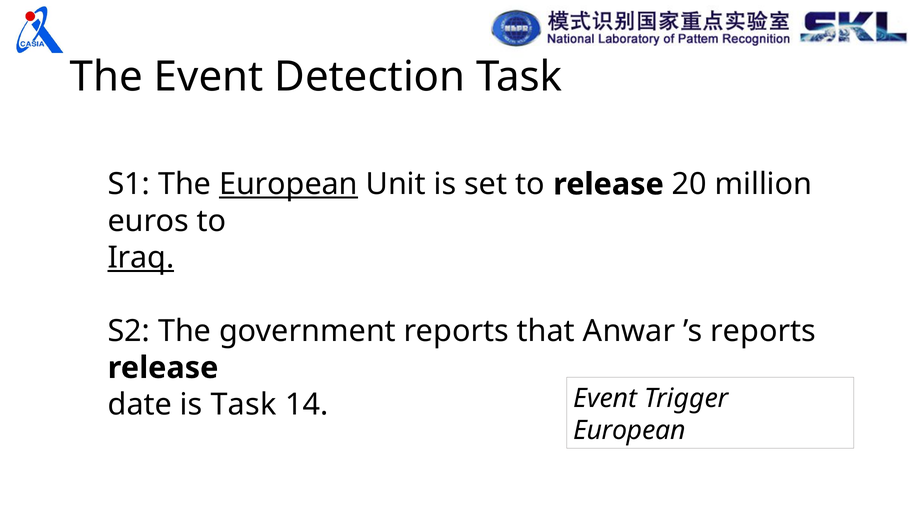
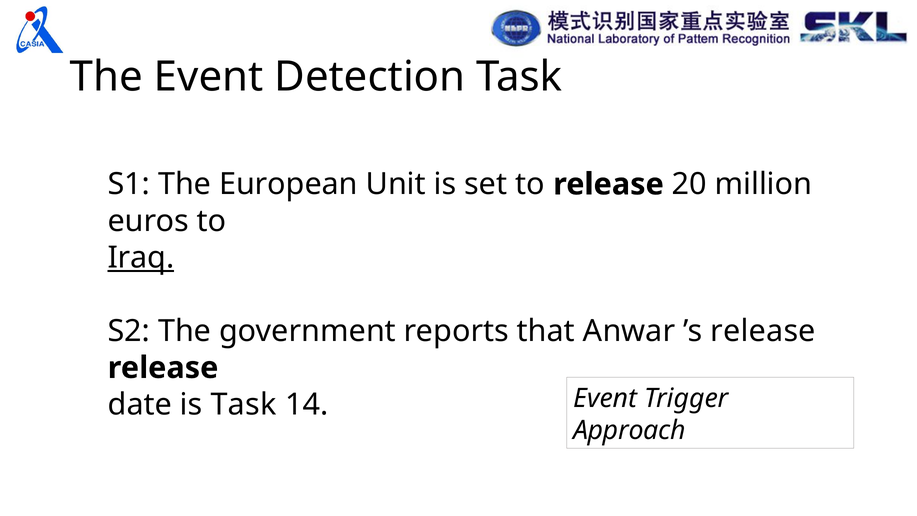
European underline: present -> none (289, 184)
’s reports: reports -> release (763, 331)
European: European -> Approach (629, 431)
